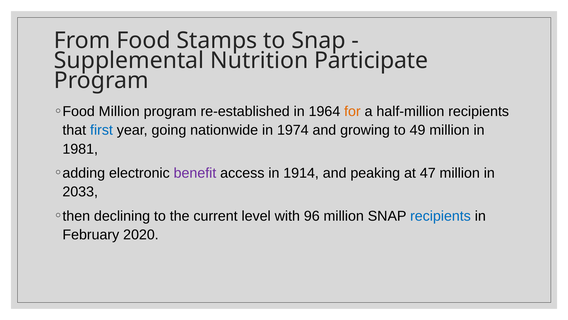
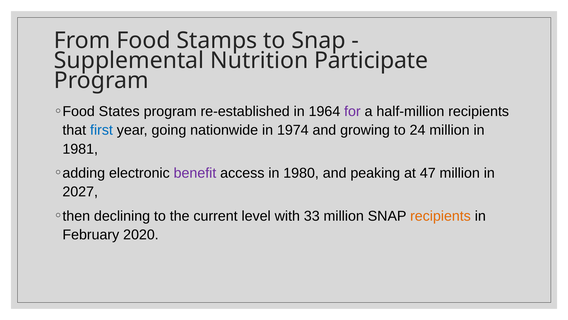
Million: Million -> States (119, 111)
for colour: orange -> purple (352, 111)
49: 49 -> 24 (418, 130)
1914: 1914 -> 1980 (301, 173)
2033: 2033 -> 2027 (80, 192)
96: 96 -> 33 (312, 216)
recipients colour: blue -> orange (440, 216)
